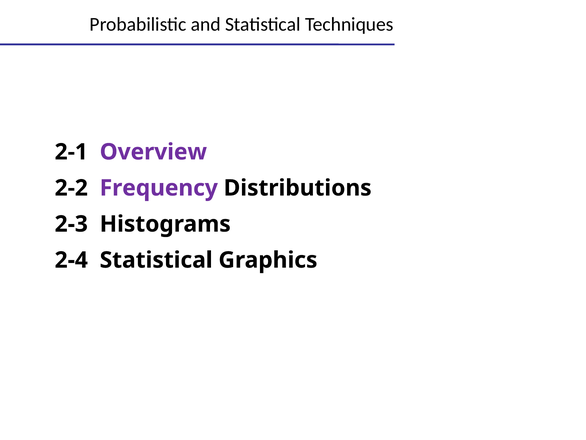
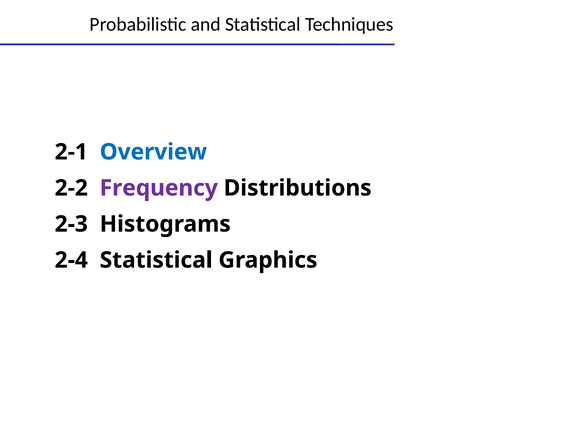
Overview colour: purple -> blue (153, 152)
